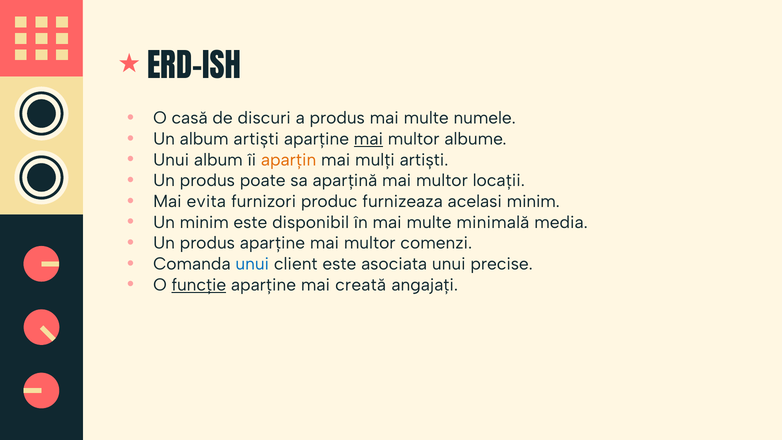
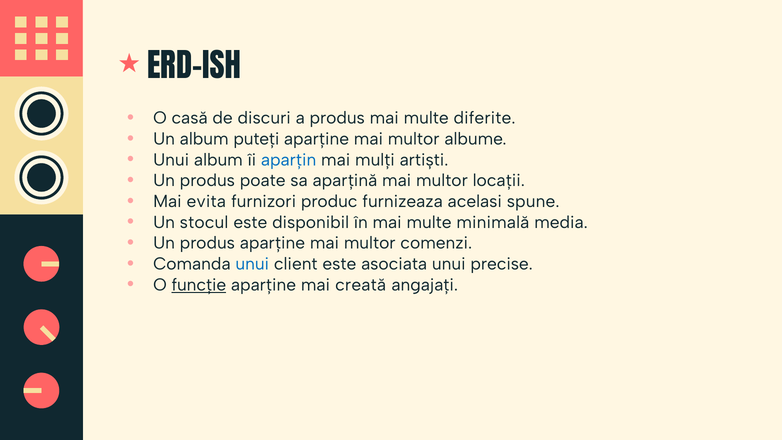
numele: numele -> diferite (485, 118)
album artiști: artiști -> puteți (256, 139)
mai underline: present -> none (368, 139)
aparțin colour: orange -> blue (289, 160)
acelasi minim: minim -> spune (533, 201)
Un minim: minim -> stocul (204, 222)
